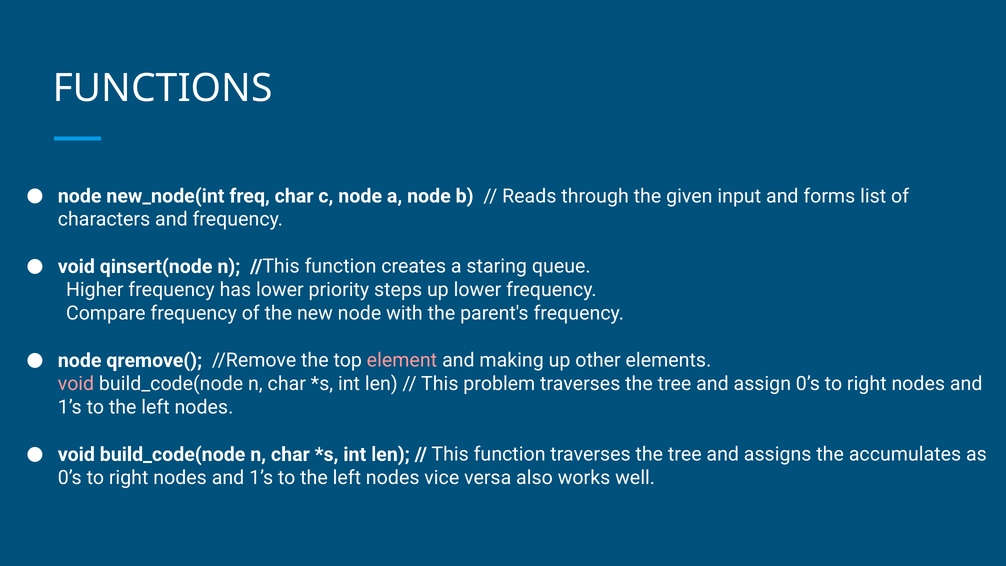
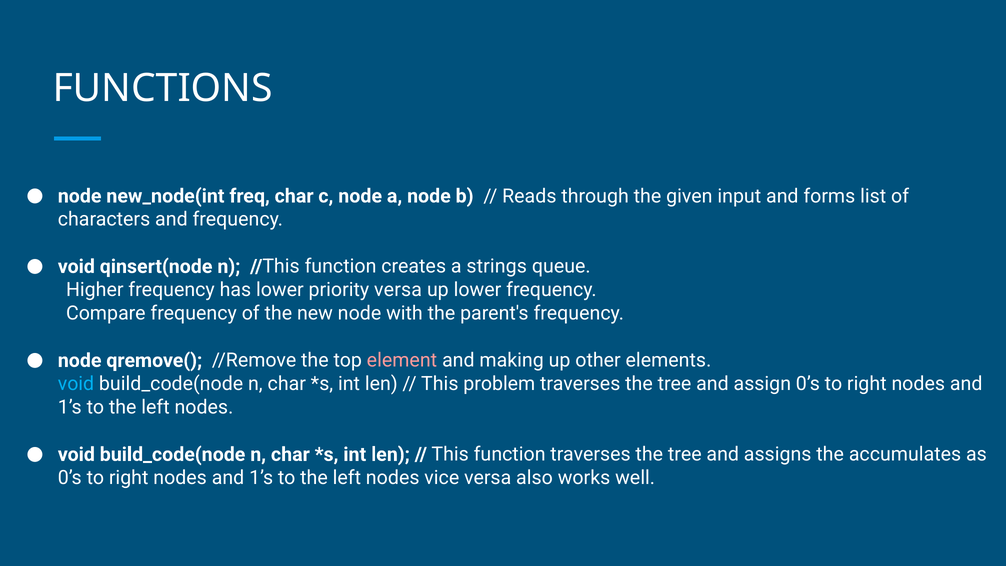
staring: staring -> strings (497, 266)
priority steps: steps -> versa (398, 290)
void colour: pink -> light blue (76, 384)
